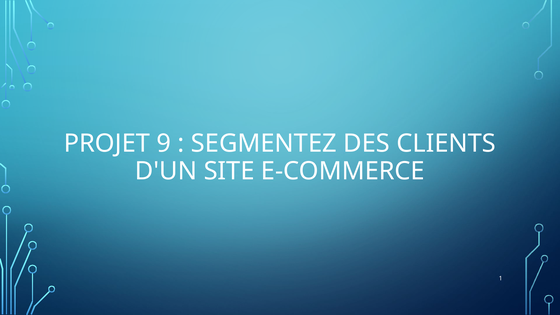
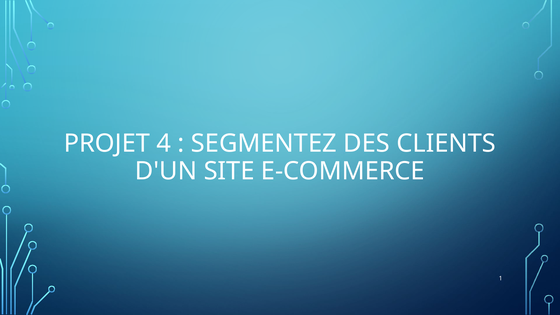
9: 9 -> 4 (164, 144)
